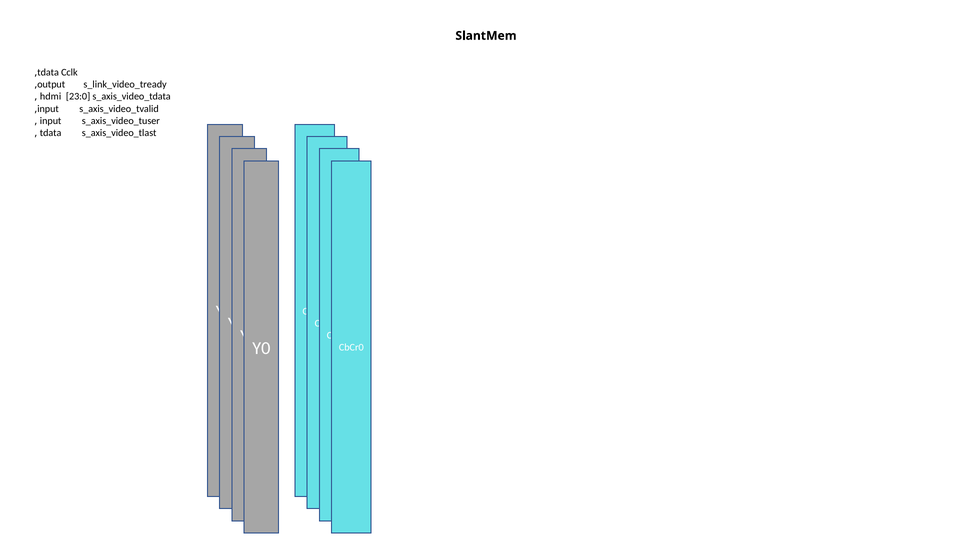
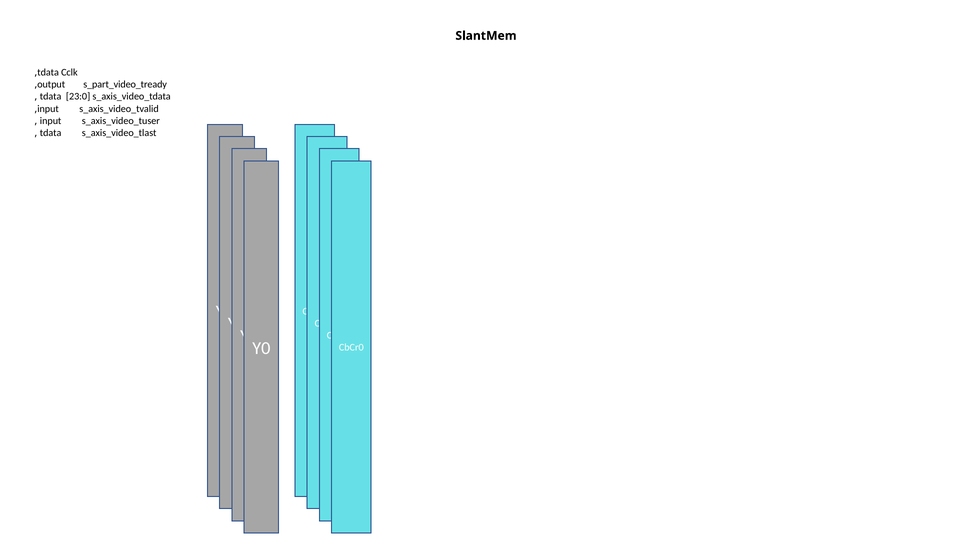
s_link_video_tready: s_link_video_tready -> s_part_video_tready (125, 84)
hdmi: hdmi -> tdata (51, 96)
